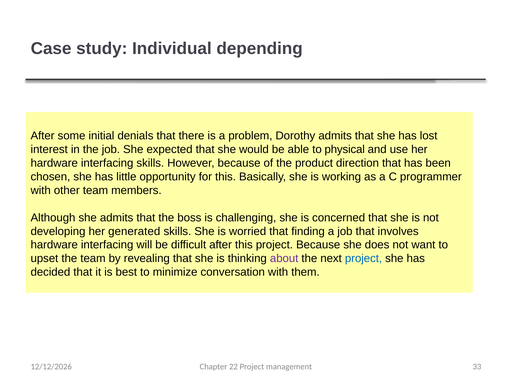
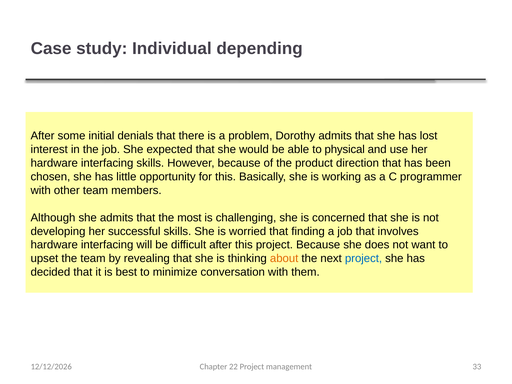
boss: boss -> most (189, 218)
generated: generated -> successful (134, 231)
about colour: purple -> orange (284, 259)
